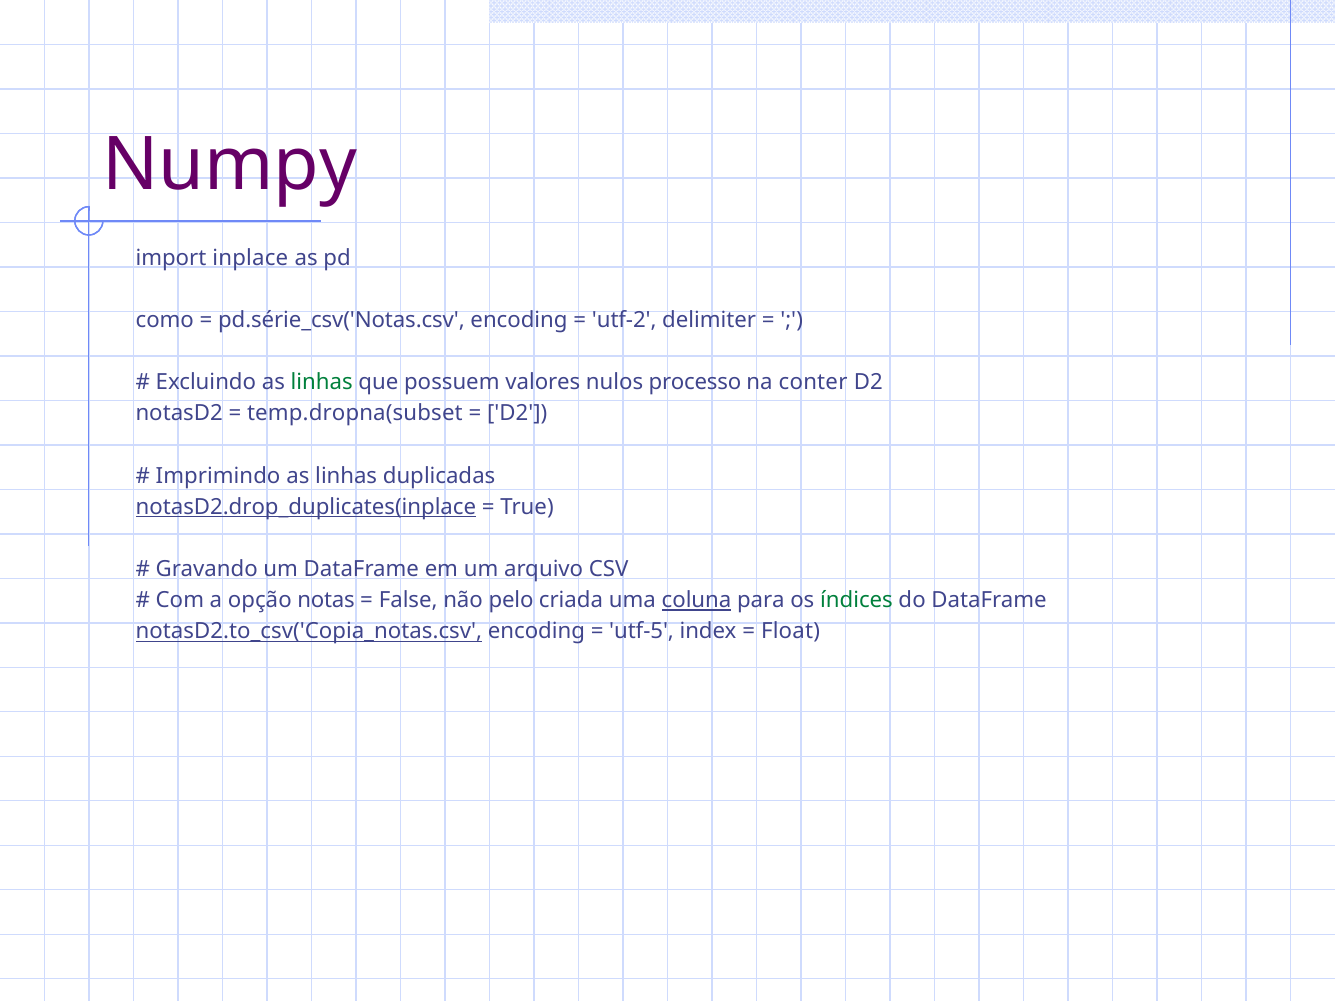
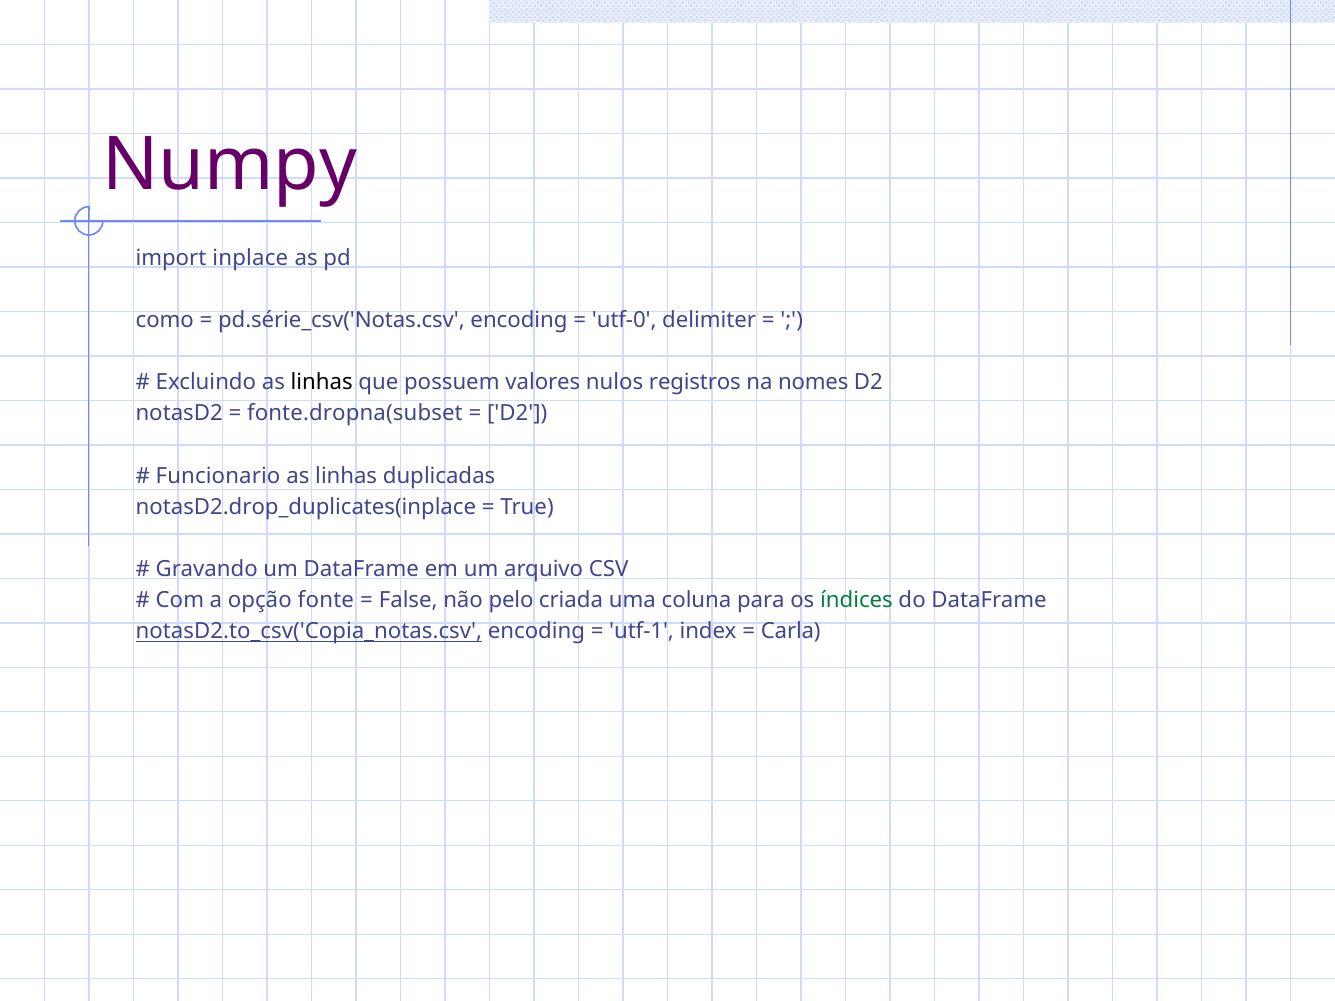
utf-2: utf-2 -> utf-0 (624, 320)
linhas colour: green -> black (322, 382)
processo: processo -> registros (695, 382)
conter: conter -> nomes (813, 382)
temp.dropna(subset: temp.dropna(subset -> fonte.dropna(subset (355, 414)
Imprimindo: Imprimindo -> Funcionario (218, 476)
notasD2.drop_duplicates(inplace underline: present -> none (306, 507)
notas: notas -> fonte (326, 601)
coluna underline: present -> none (697, 601)
utf-5: utf-5 -> utf-1 (642, 632)
Float: Float -> Carla (791, 632)
